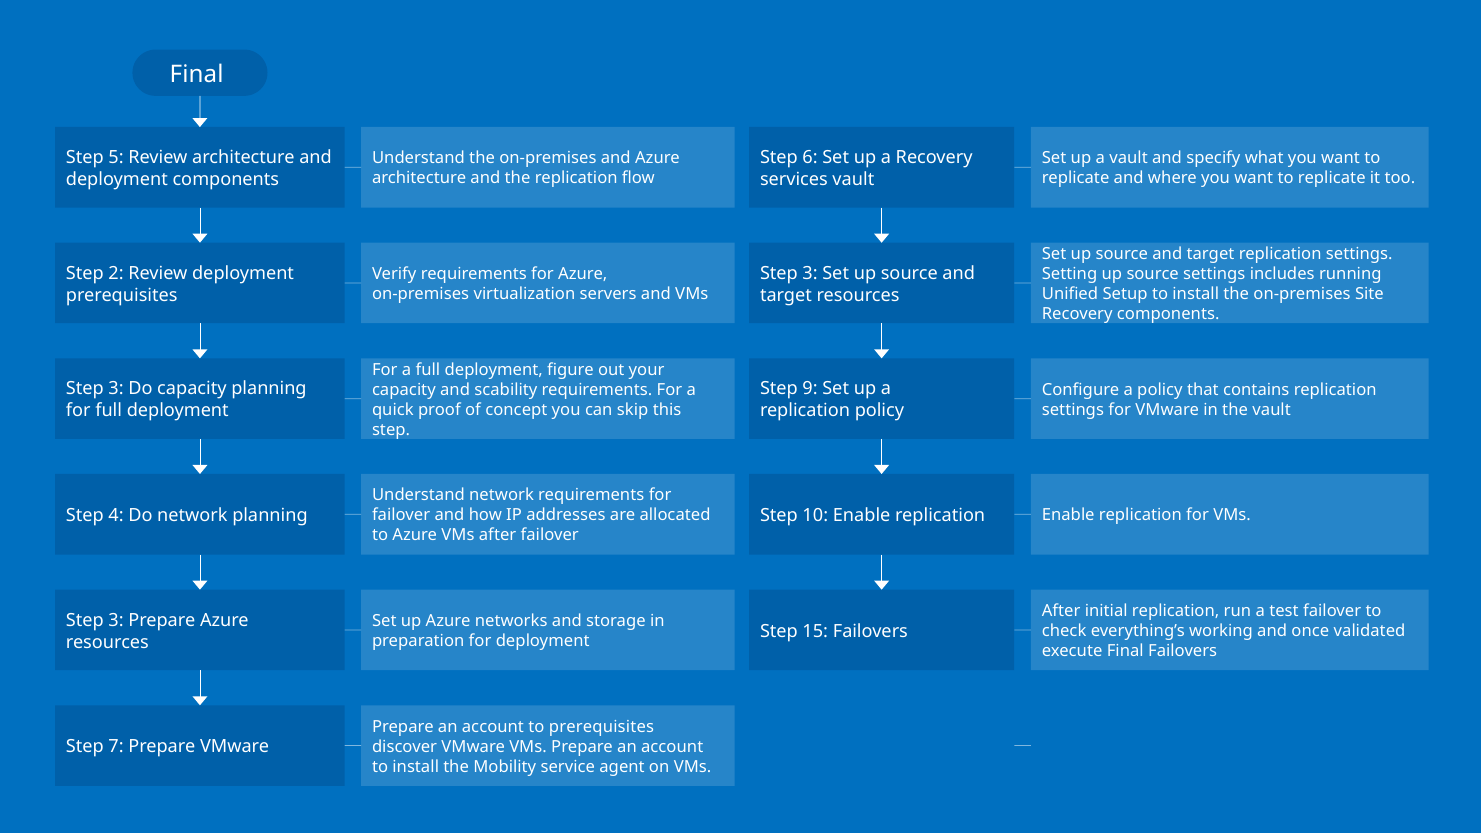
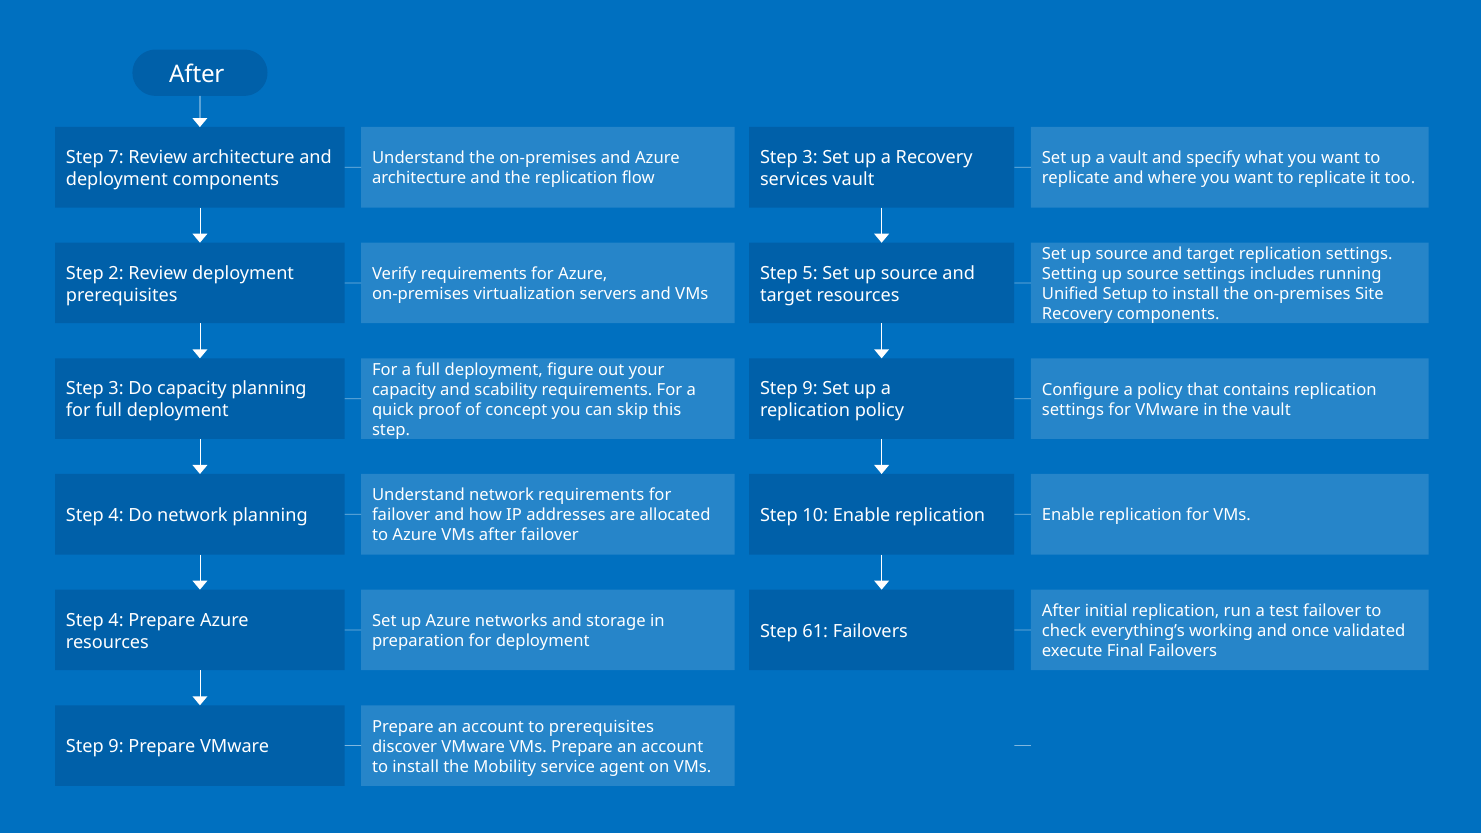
Final: Final -> After (197, 74)
5: 5 -> 7 (116, 158)
6: 6 -> 3 (810, 158)
3: 3 -> 5 (810, 273)
3: 3 -> 4 (116, 620)
15: 15 -> 61 (815, 631)
7: 7 -> 9 (116, 747)
